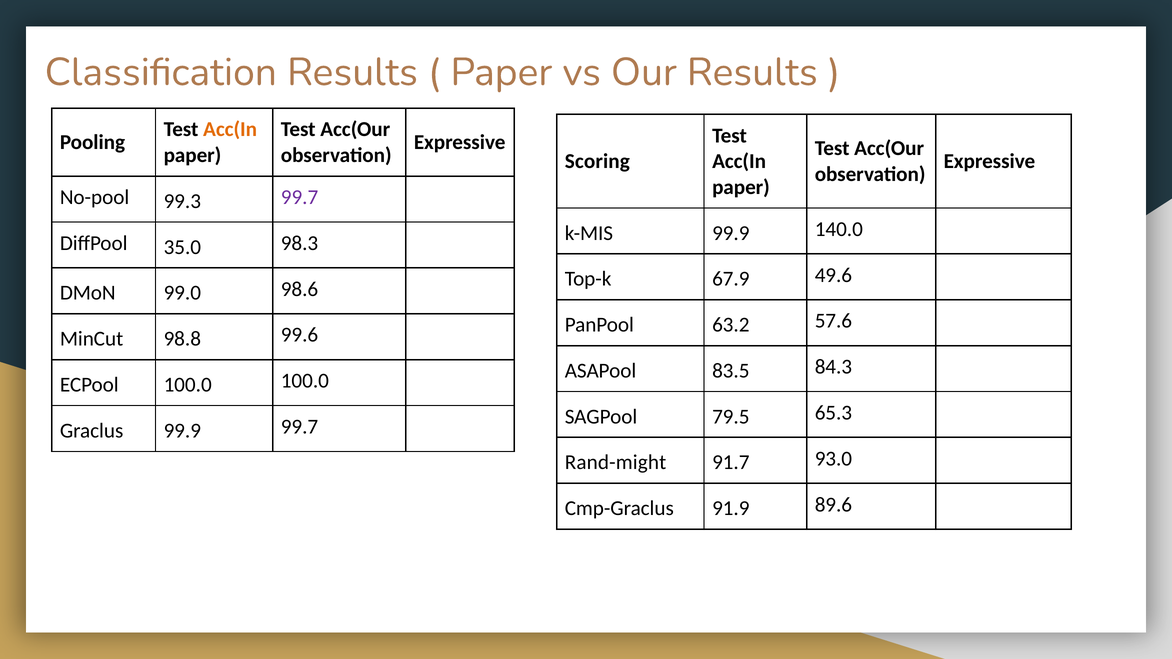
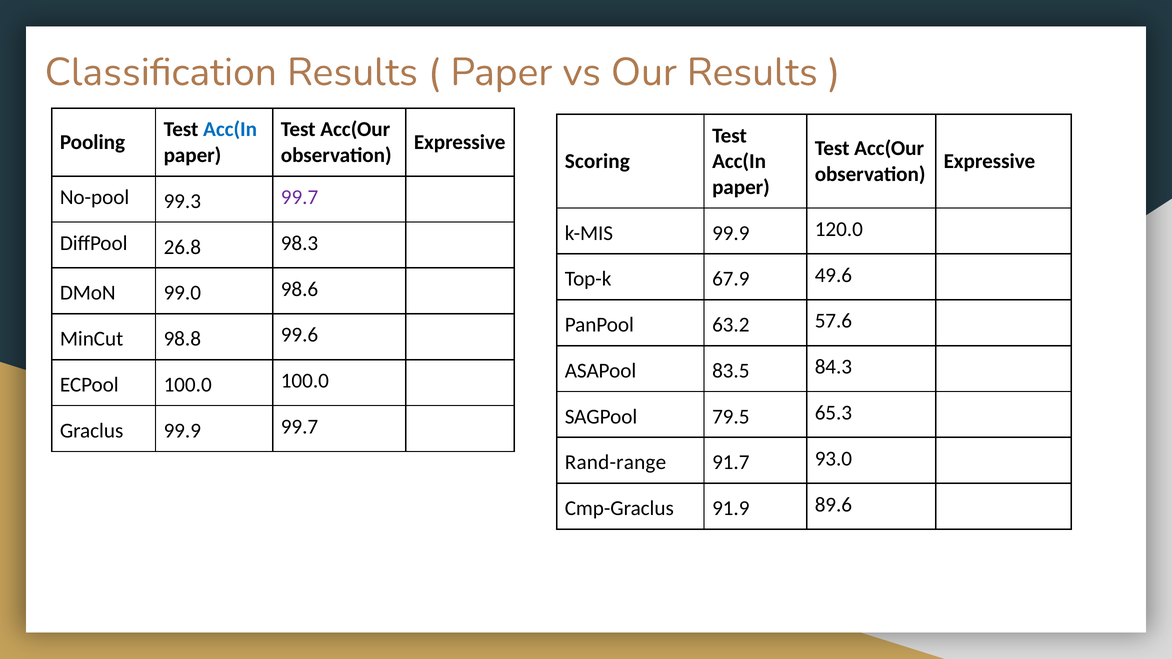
Acc(In colour: orange -> blue (230, 130)
140.0: 140.0 -> 120.0 (839, 229)
35.0: 35.0 -> 26.8 (182, 247)
Rand-might: Rand-might -> Rand-range (615, 463)
